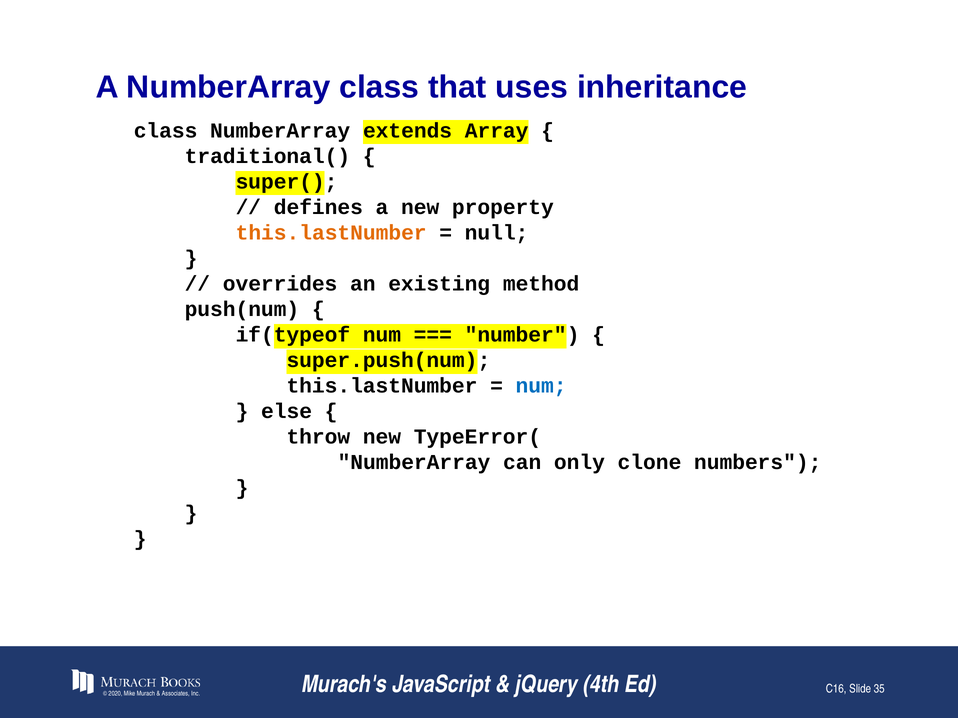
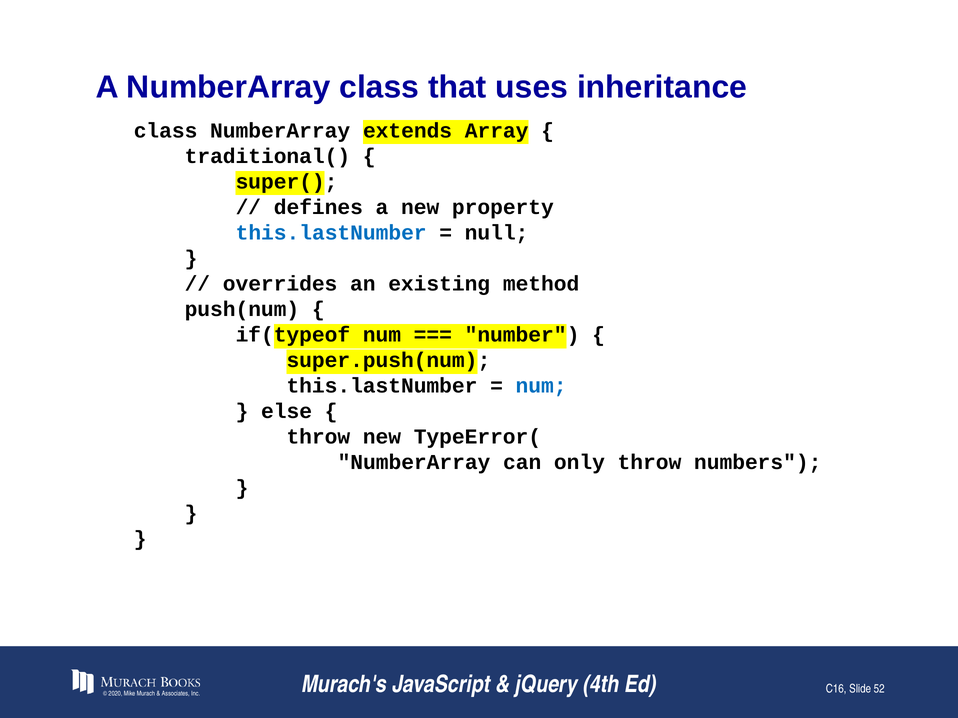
this.lastNumber colour: orange -> blue (331, 233)
only clone: clone -> throw (650, 463)
35: 35 -> 52 (879, 689)
